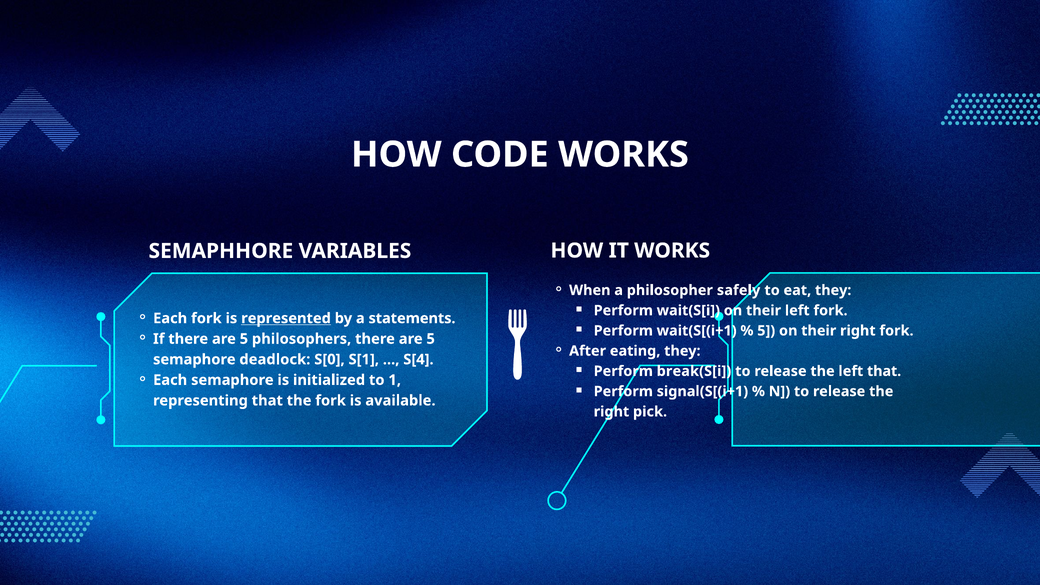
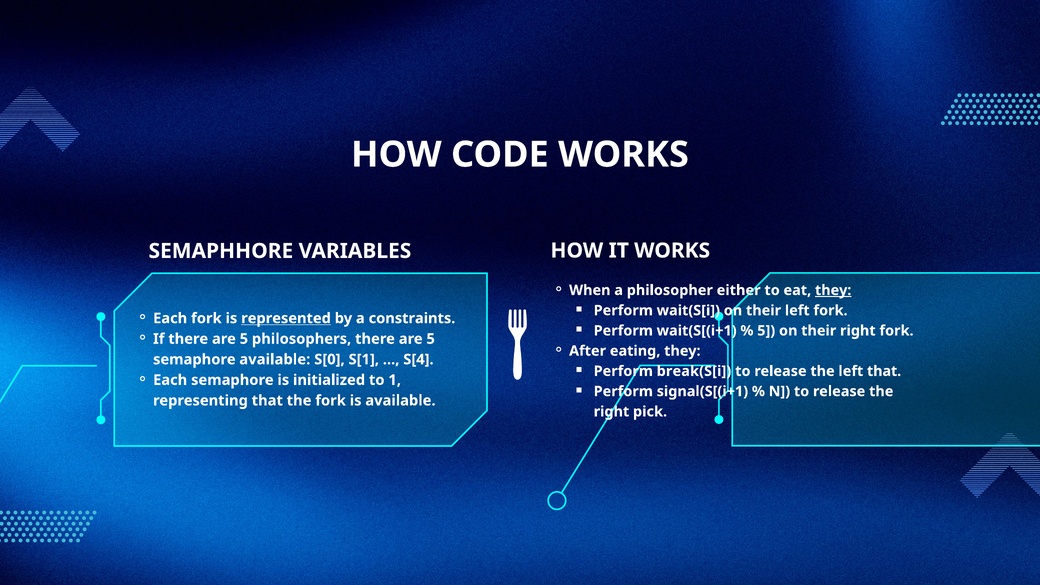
safely: safely -> either (739, 290)
they underline: none -> present (833, 290)
statements: statements -> constraints (412, 318)
semaphore deadlock: deadlock -> available (275, 359)
